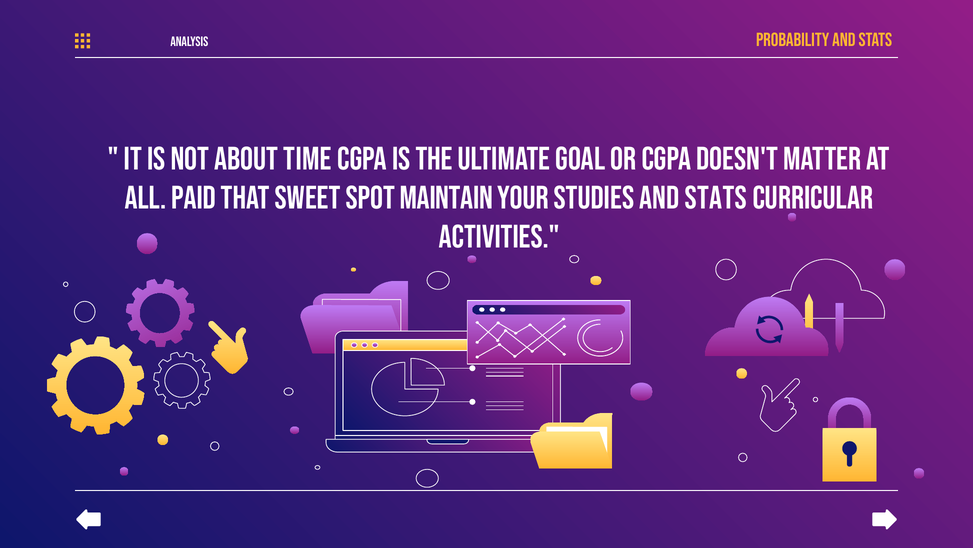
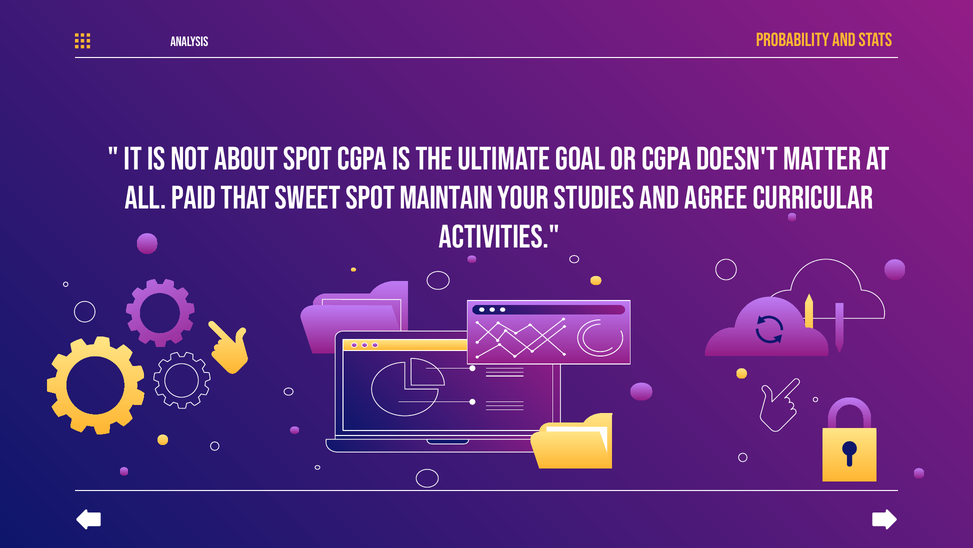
about time: time -> spot (308, 159)
studies and stats: stats -> agree (716, 198)
